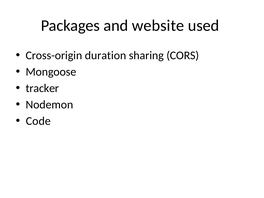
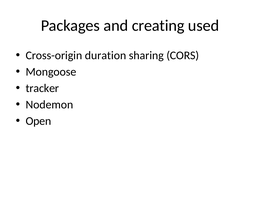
website: website -> creating (158, 26)
Code: Code -> Open (38, 121)
